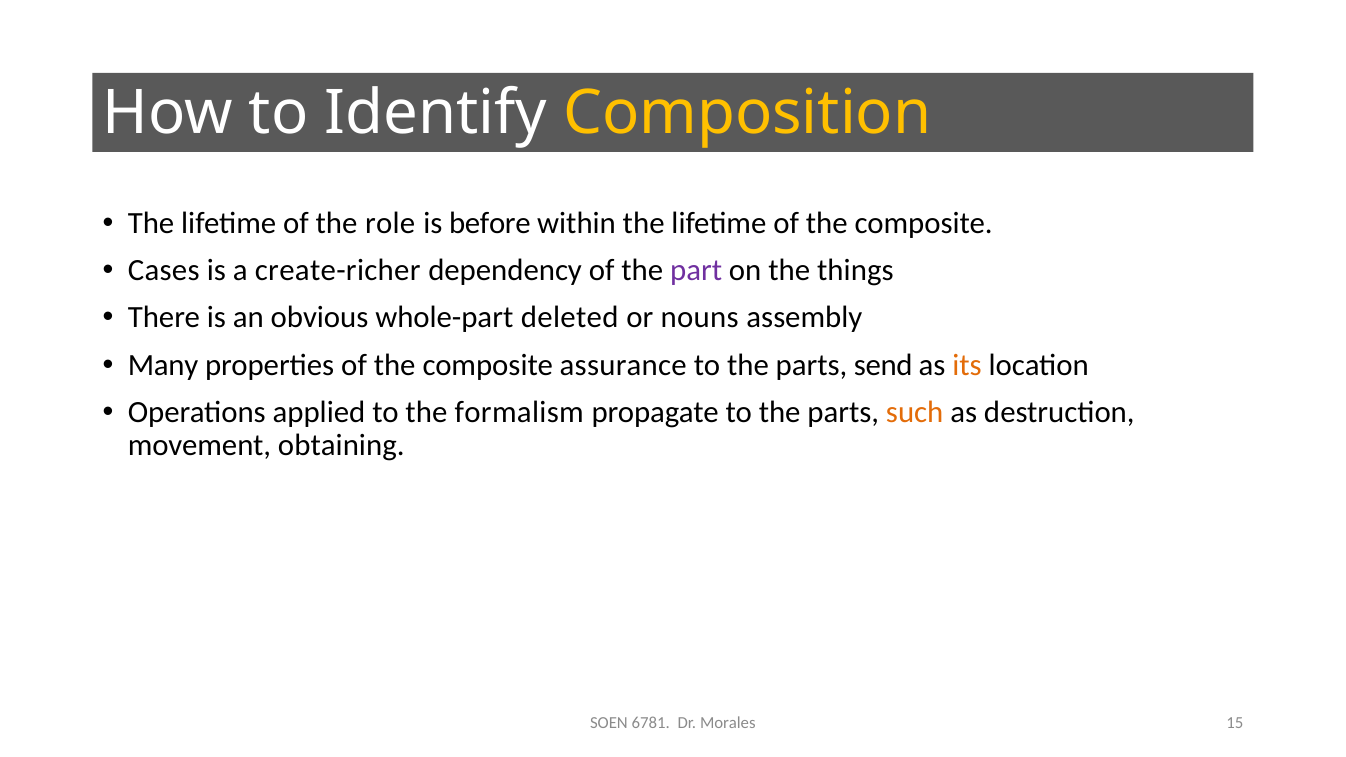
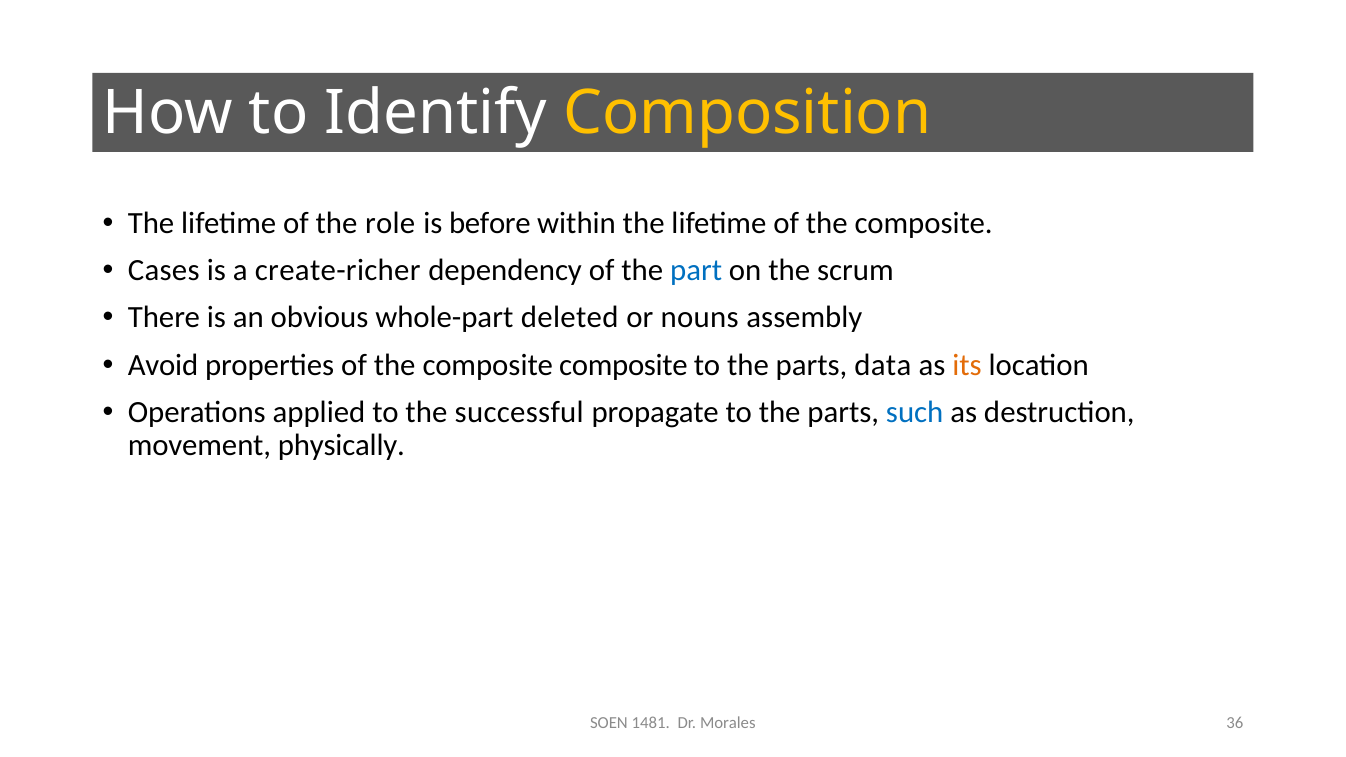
part colour: purple -> blue (696, 270)
things: things -> scrum (855, 270)
Many: Many -> Avoid (163, 365)
composite assurance: assurance -> composite (624, 365)
send: send -> data (883, 365)
formalism: formalism -> successful (519, 412)
such colour: orange -> blue (915, 412)
obtaining: obtaining -> physically (341, 446)
6781: 6781 -> 1481 (651, 723)
15: 15 -> 36 (1235, 723)
